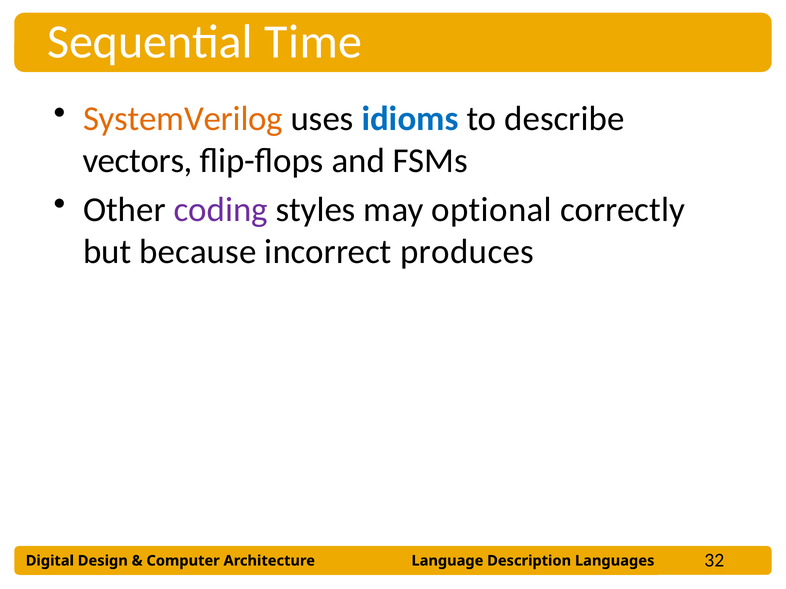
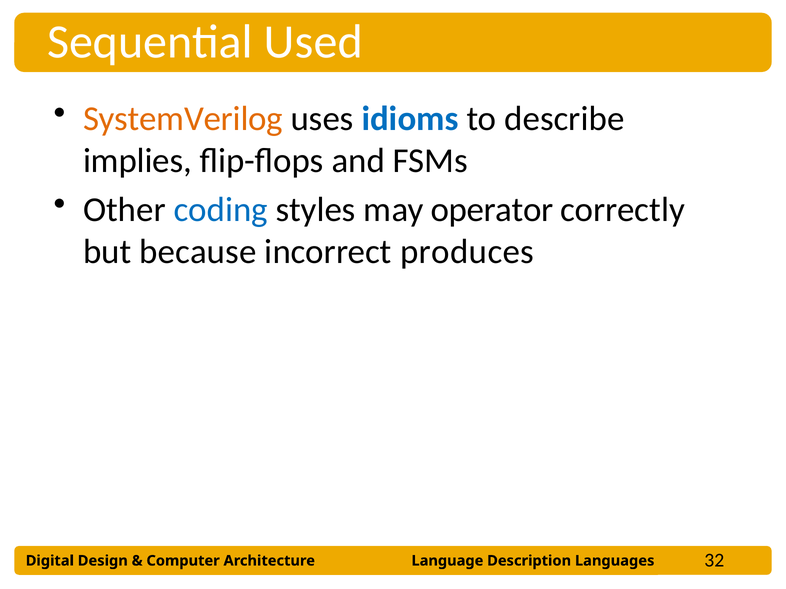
Time: Time -> Used (313, 42)
vectors: vectors -> implies (137, 161)
coding colour: purple -> blue (221, 210)
optional: optional -> operator (492, 210)
